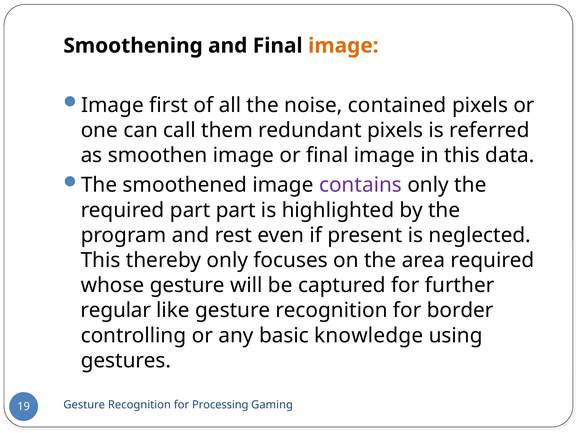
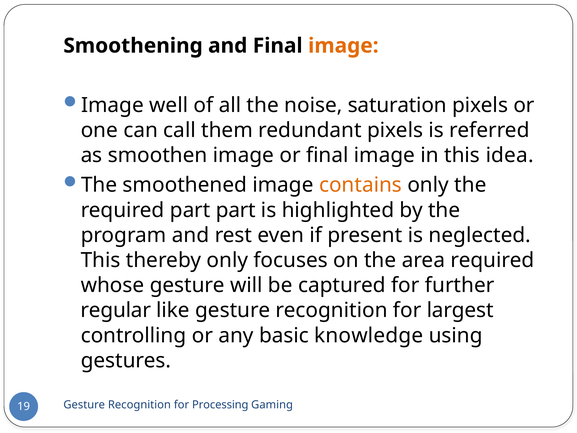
first: first -> well (169, 105)
contained: contained -> saturation (397, 105)
data: data -> idea (510, 155)
contains colour: purple -> orange (360, 185)
border: border -> largest (460, 310)
